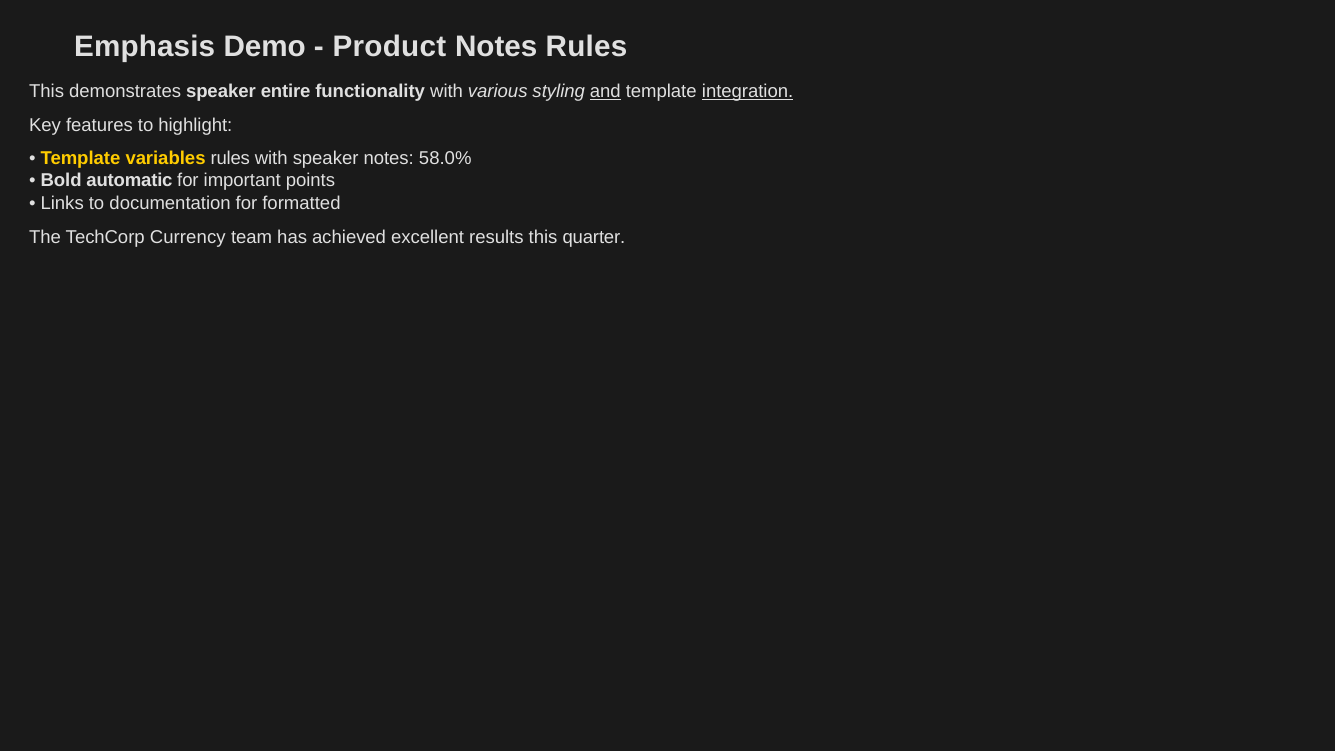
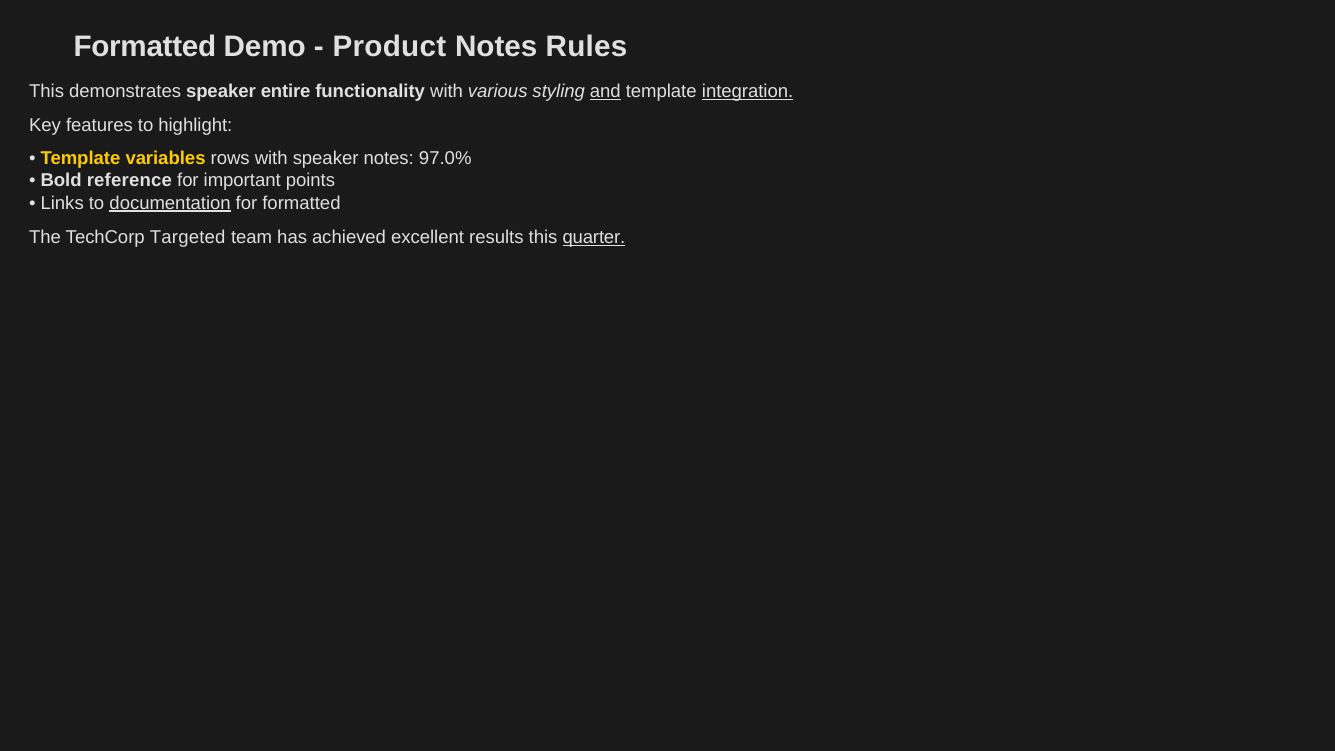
Emphasis: Emphasis -> Formatted (145, 46)
variables rules: rules -> rows (230, 158)
58.0%: 58.0% -> 97.0% (445, 158)
automatic: automatic -> reference (129, 181)
documentation underline: none -> present (170, 203)
Currency: Currency -> Targeted (188, 238)
quarter underline: none -> present (594, 238)
